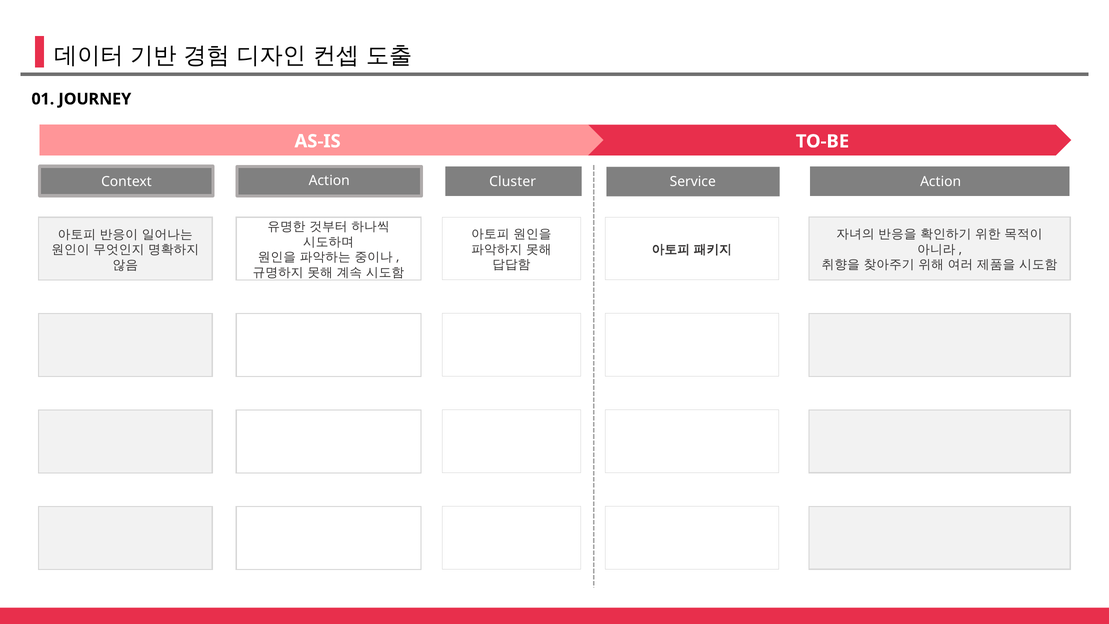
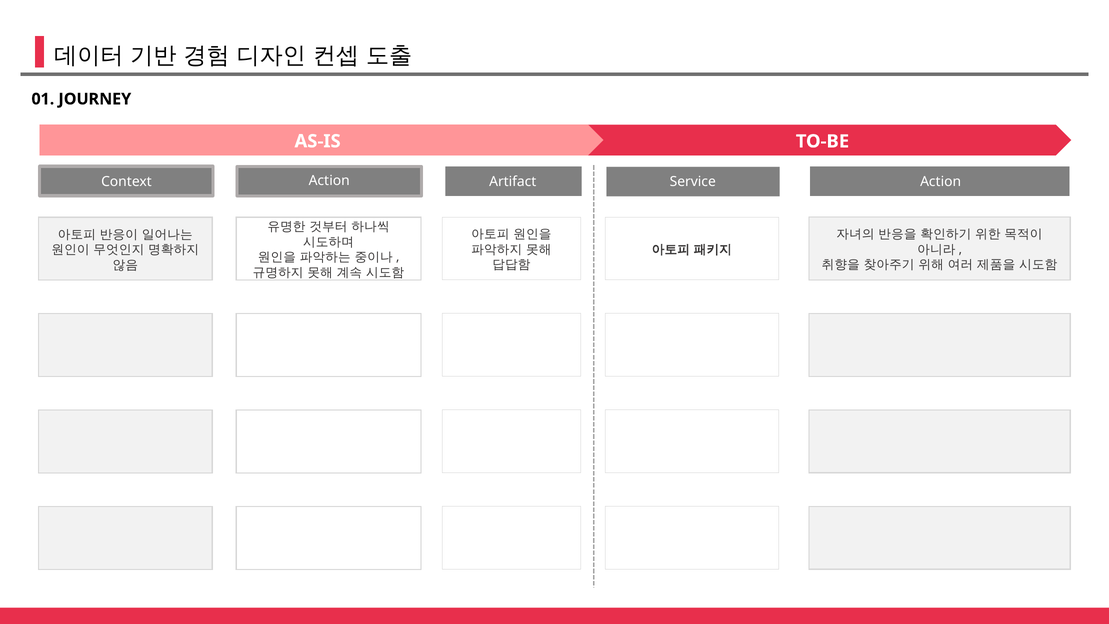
Cluster: Cluster -> Artifact (513, 182)
